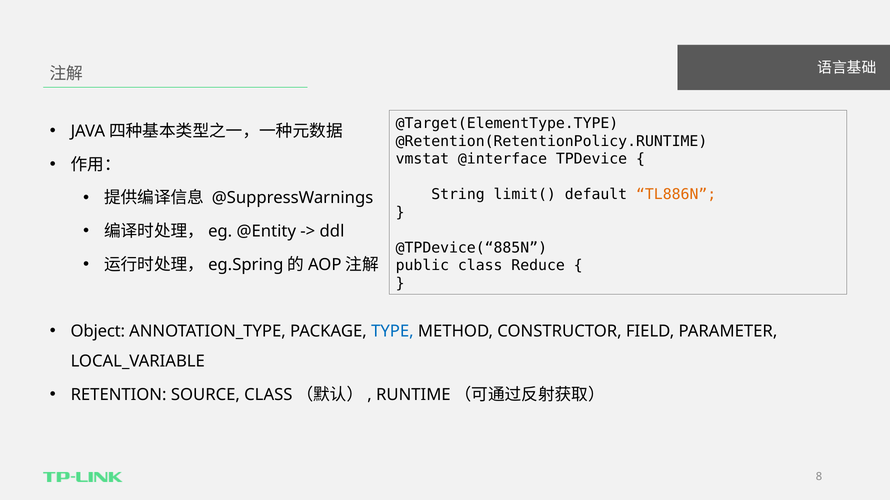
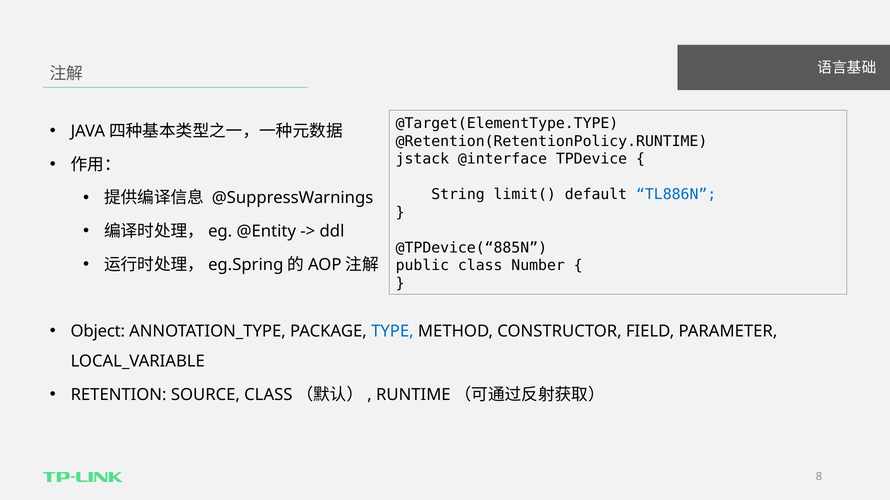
vmstat: vmstat -> jstack (422, 159)
TL886N colour: orange -> blue (676, 195)
Reduce: Reduce -> Number (538, 266)
